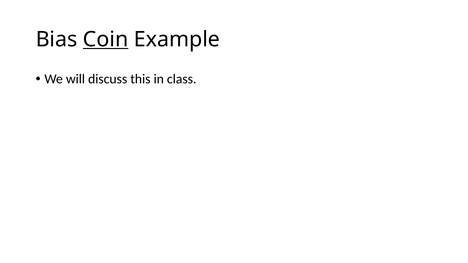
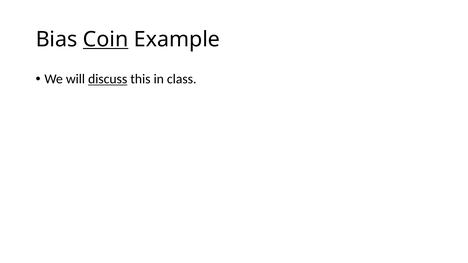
discuss underline: none -> present (108, 79)
